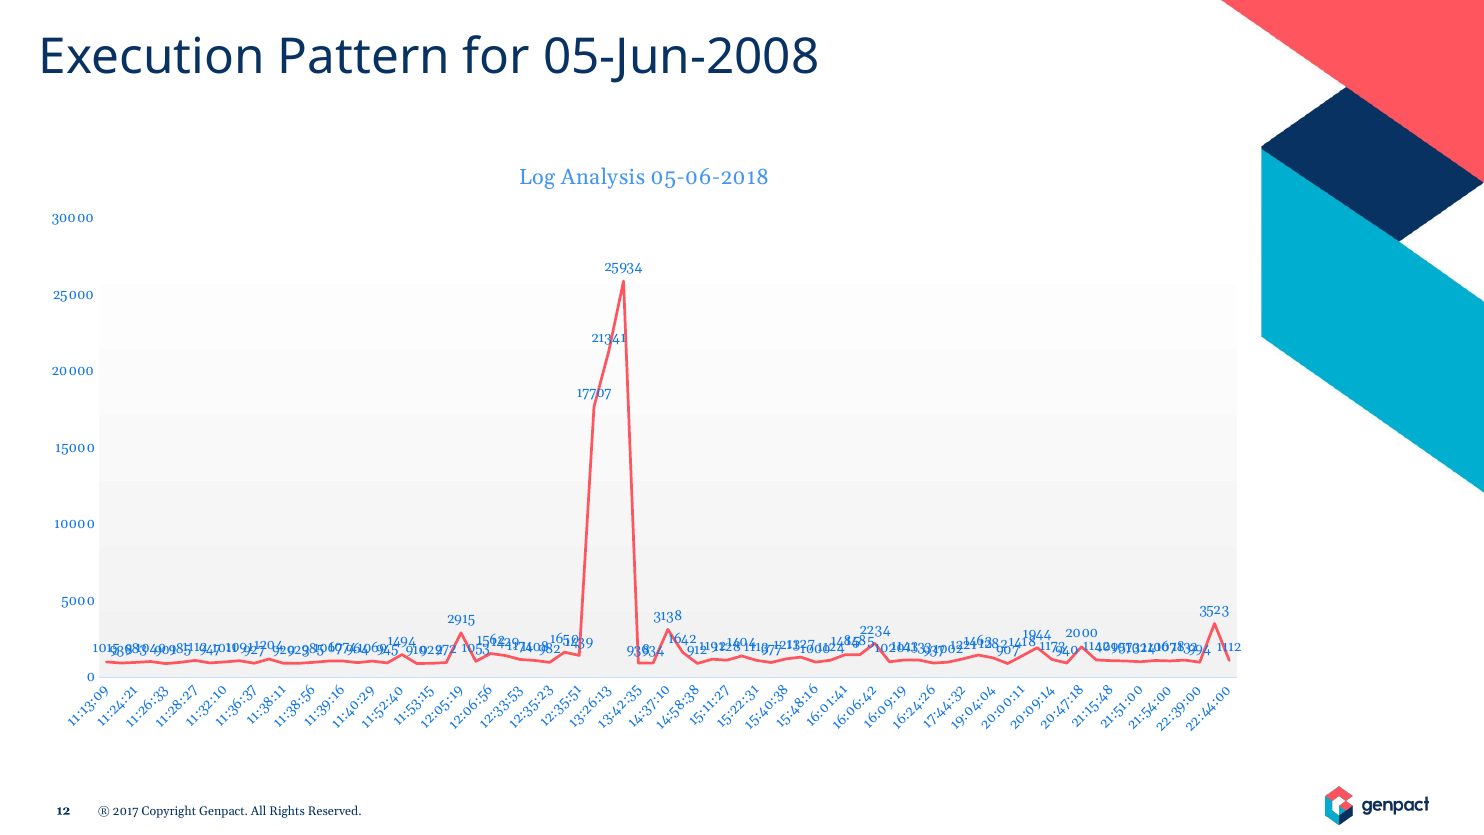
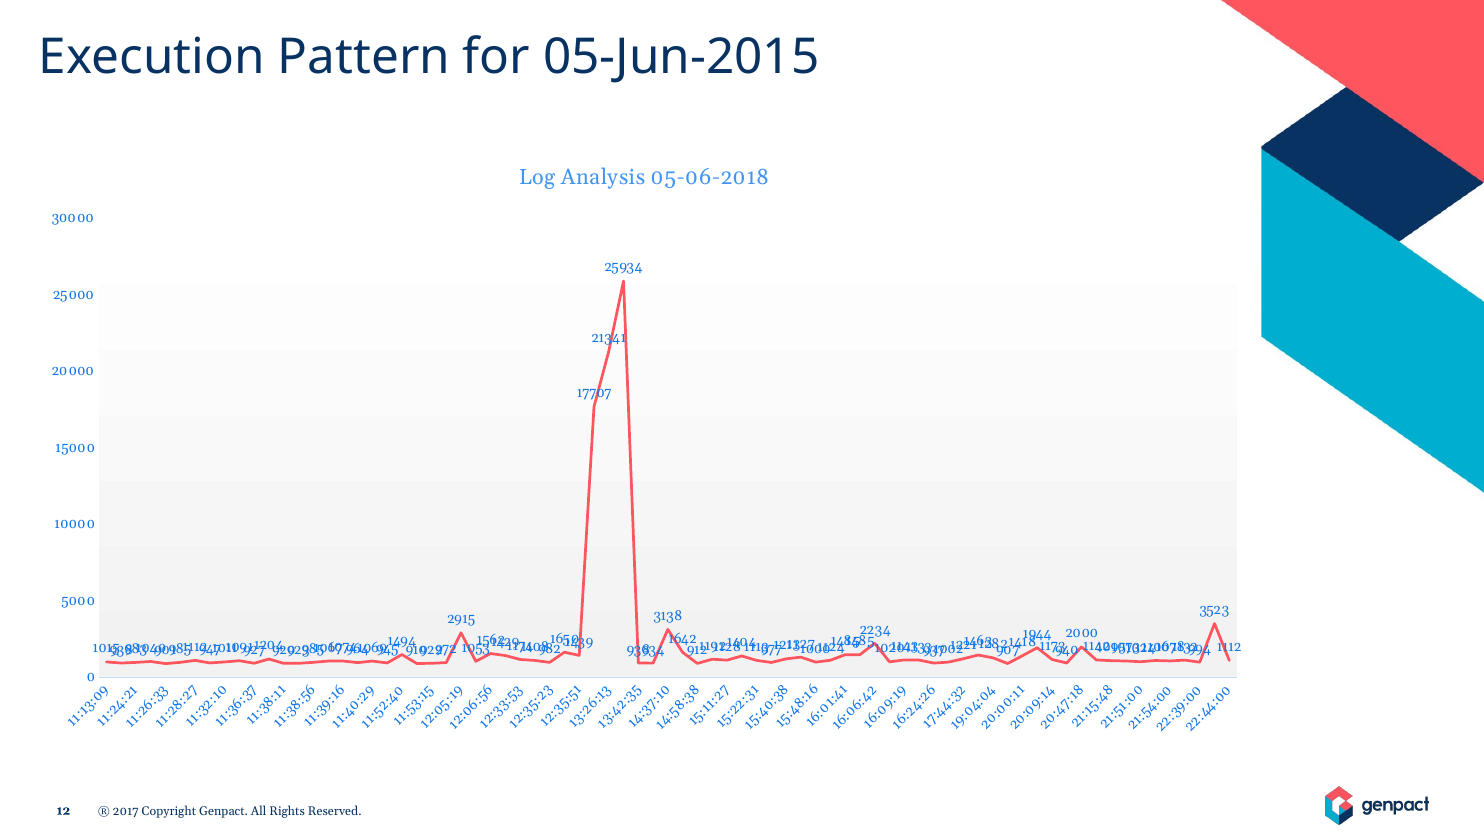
05-Jun-2008: 05-Jun-2008 -> 05-Jun-2015 (681, 57)
